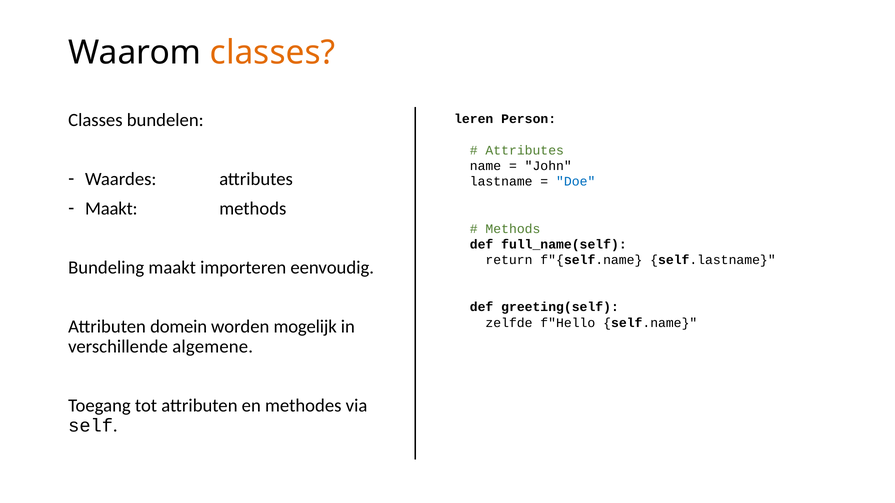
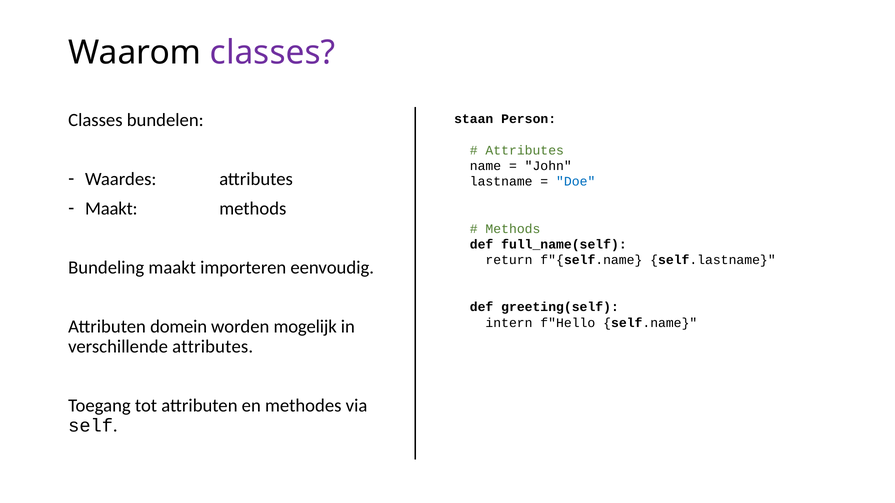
classes colour: orange -> purple (273, 53)
leren: leren -> staan (474, 119)
zelfde: zelfde -> intern (509, 323)
verschillende algemene: algemene -> attributes (213, 347)
